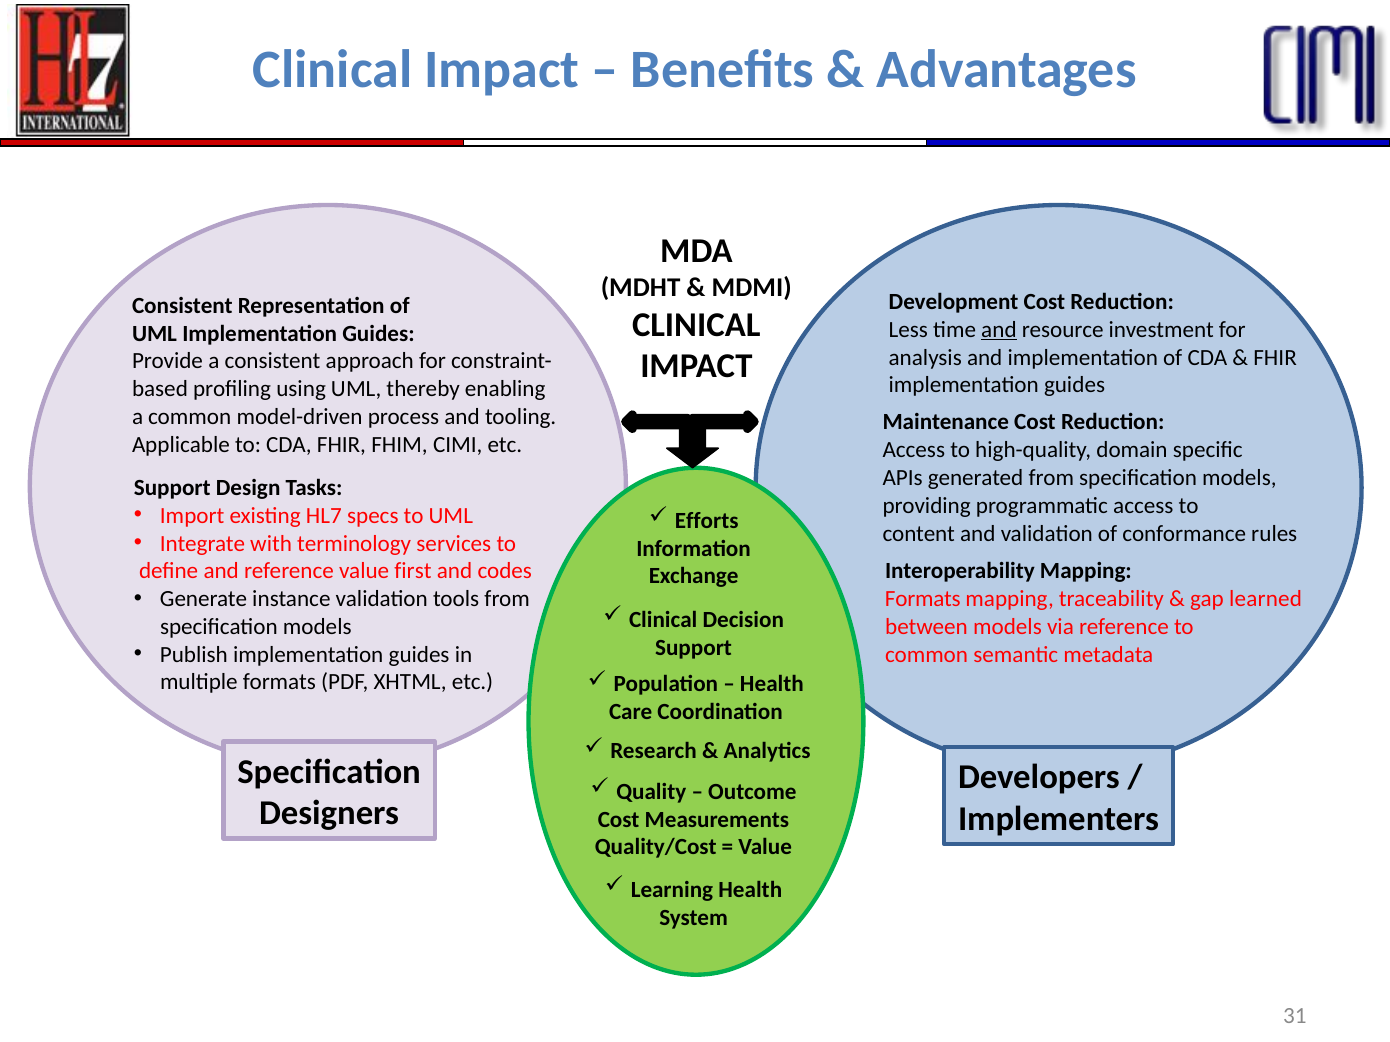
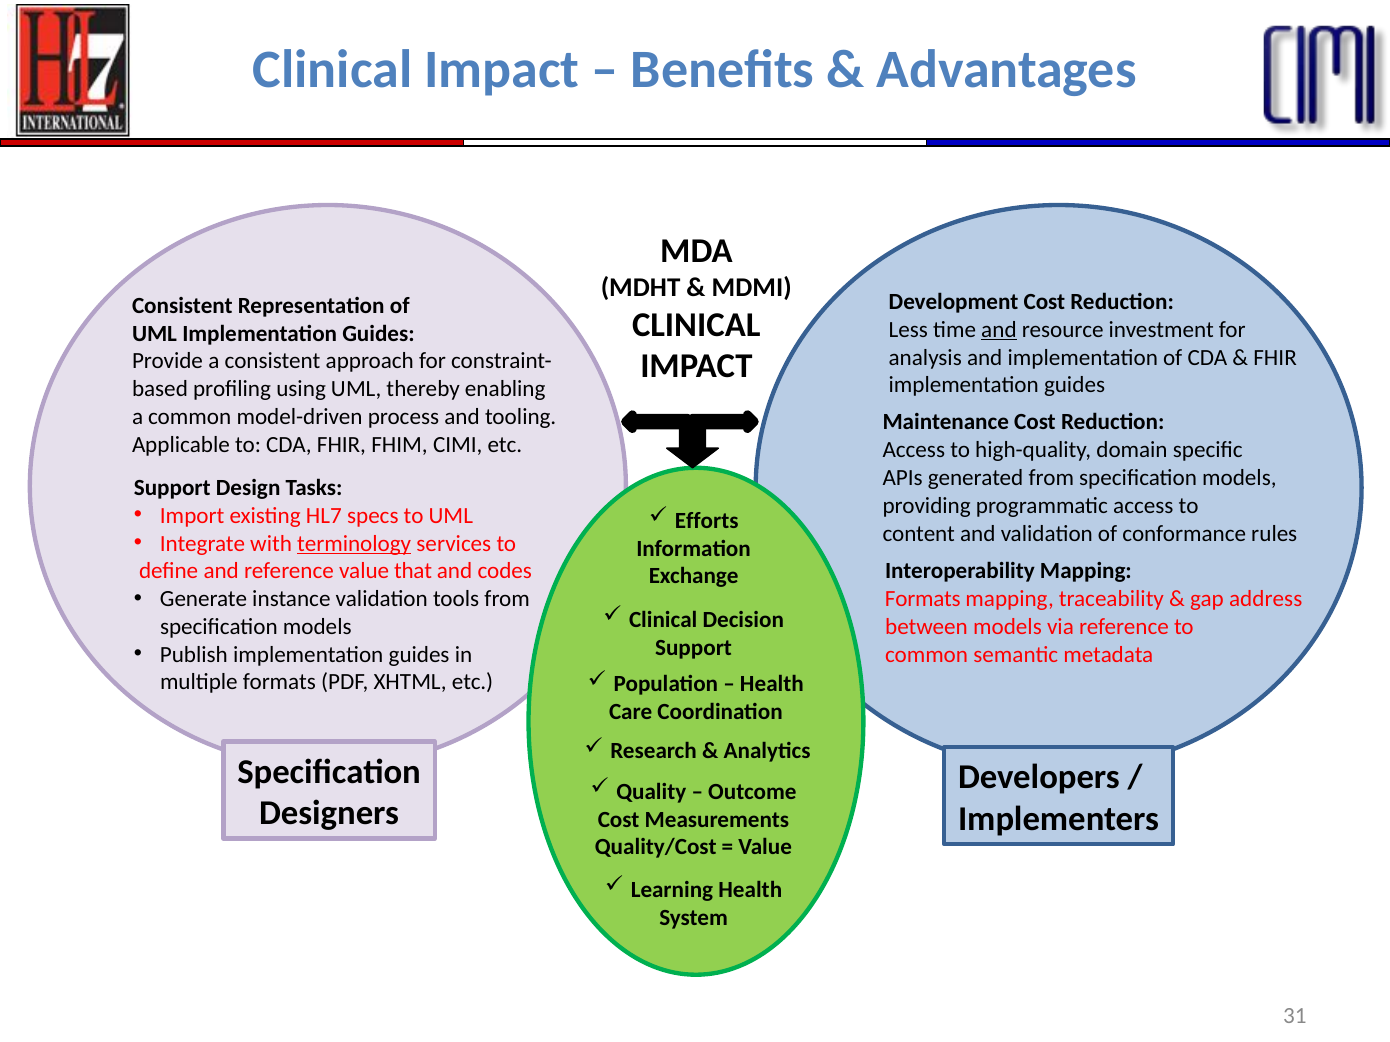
terminology underline: none -> present (354, 544)
first: first -> that (413, 571)
learned: learned -> address (1266, 599)
